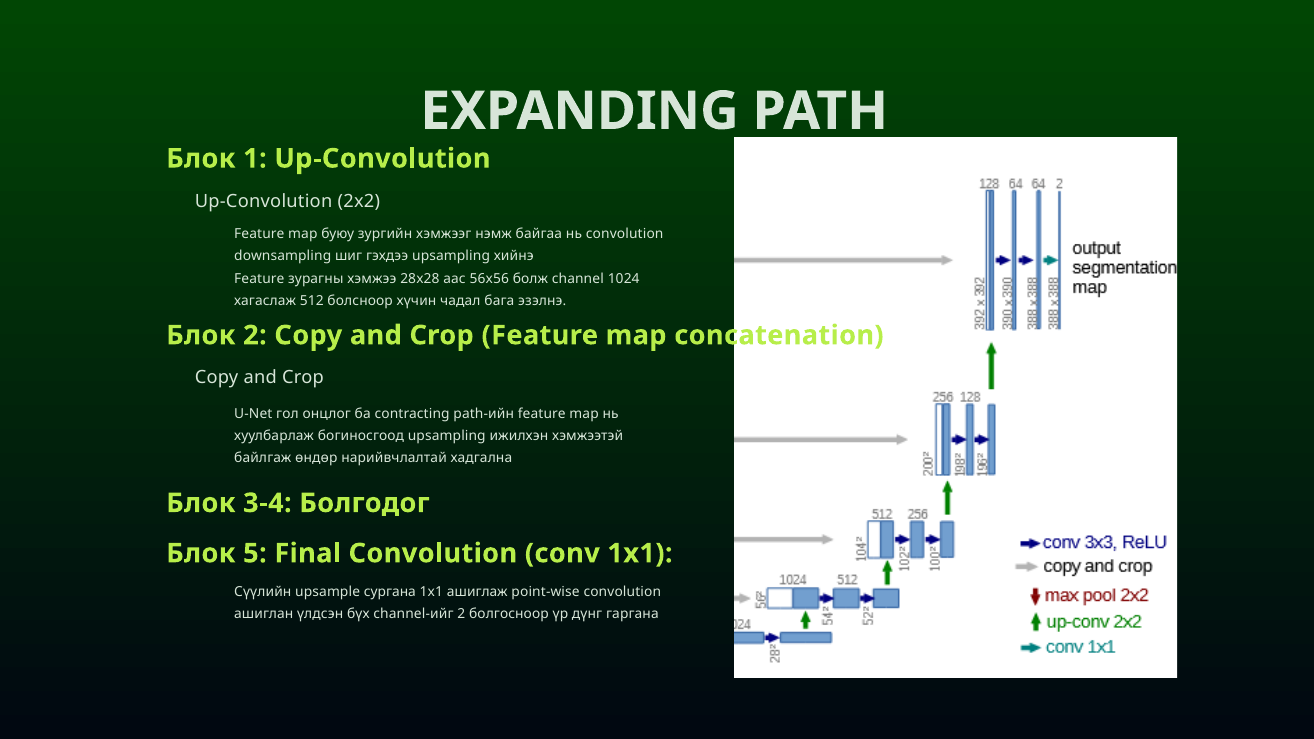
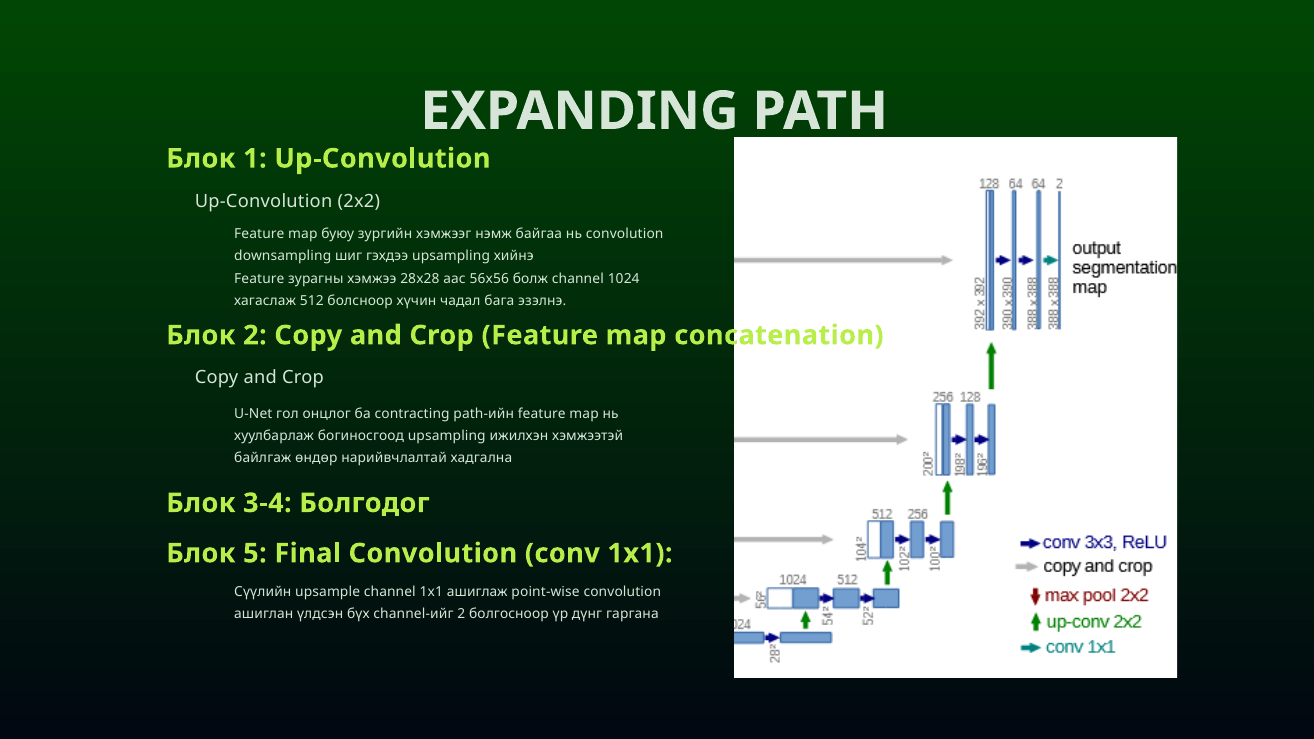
upsample сургана: сургана -> channel (390, 592)
